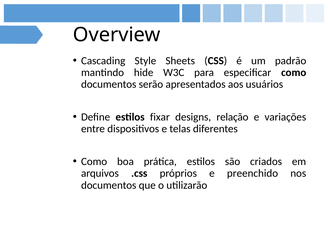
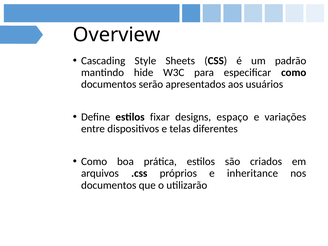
relação: relação -> espaço (232, 117)
preenchido: preenchido -> inheritance (253, 173)
